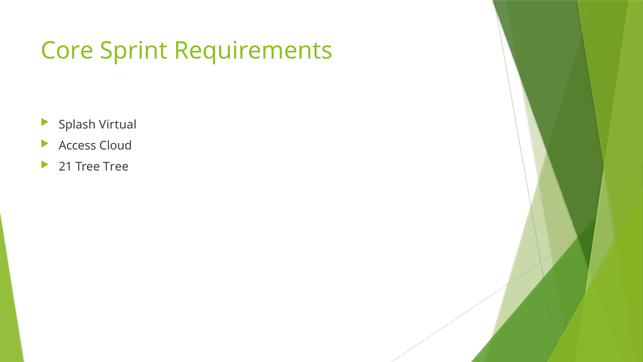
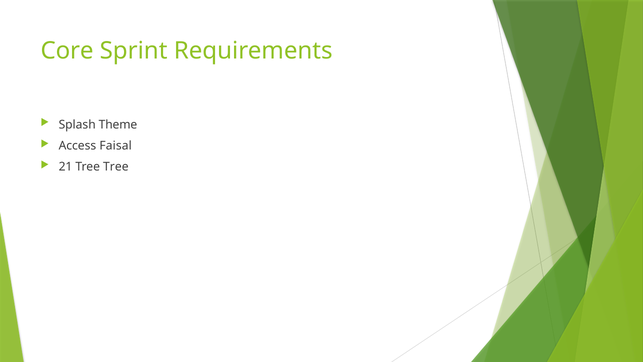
Virtual: Virtual -> Theme (118, 124)
Cloud: Cloud -> Faisal (116, 146)
